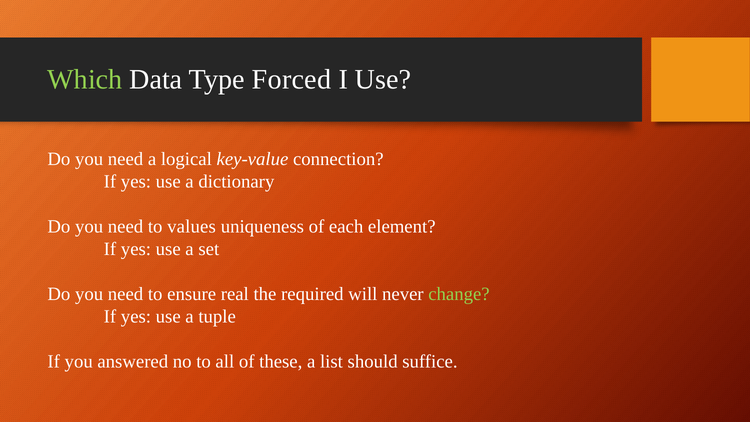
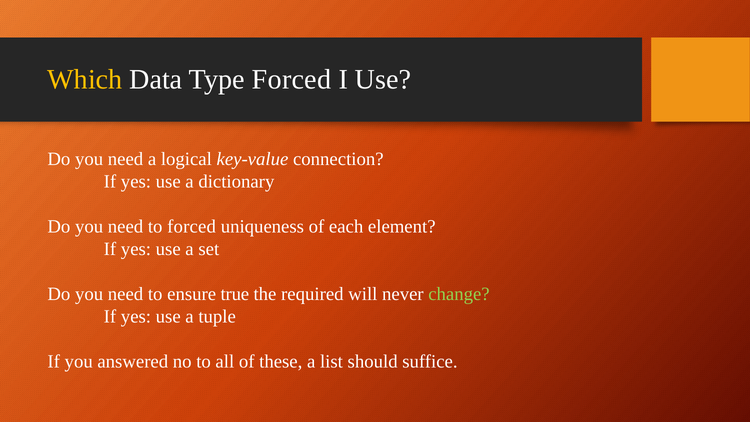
Which colour: light green -> yellow (85, 79)
to values: values -> forced (192, 227)
real: real -> true (235, 294)
